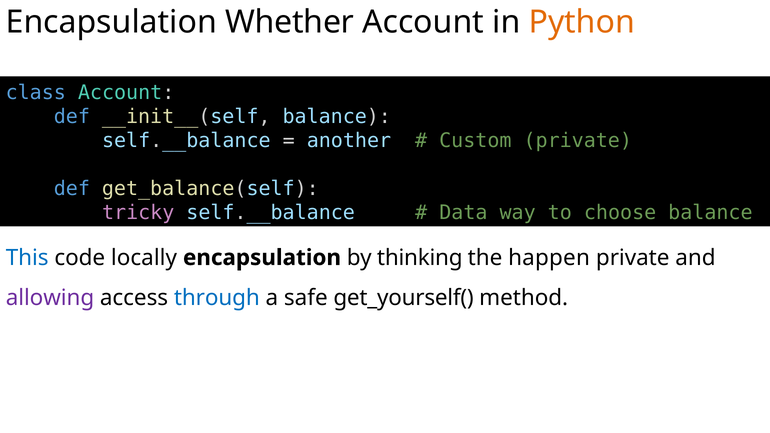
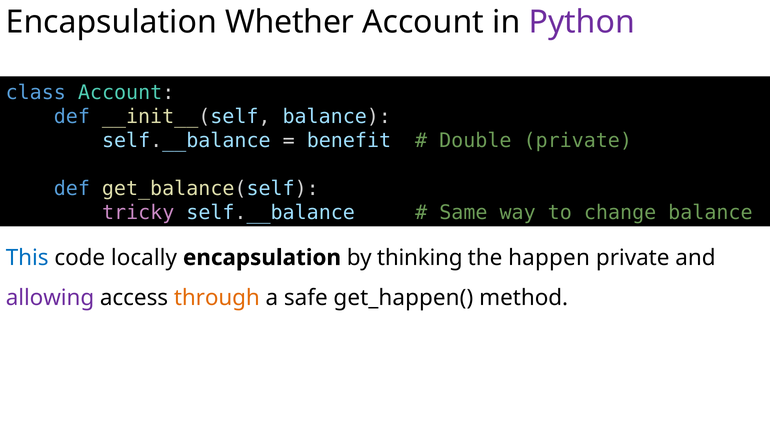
Python colour: orange -> purple (582, 22)
another: another -> benefit (349, 141)
Custom: Custom -> Double (475, 141)
Data: Data -> Same (463, 213)
choose: choose -> change (620, 213)
through colour: blue -> orange (217, 298)
get_yourself(: get_yourself( -> get_happen( (403, 298)
